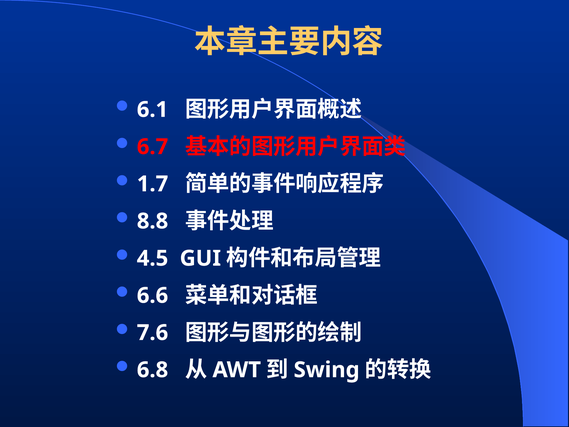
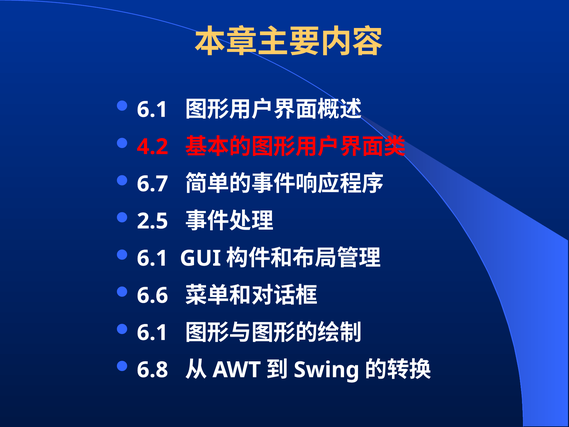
6.7: 6.7 -> 4.2 (153, 147)
1.7: 1.7 -> 6.7 (153, 184)
8.8: 8.8 -> 2.5 (153, 221)
4.5: 4.5 -> 6.1 (153, 258)
7.6: 7.6 -> 6.1 (153, 333)
